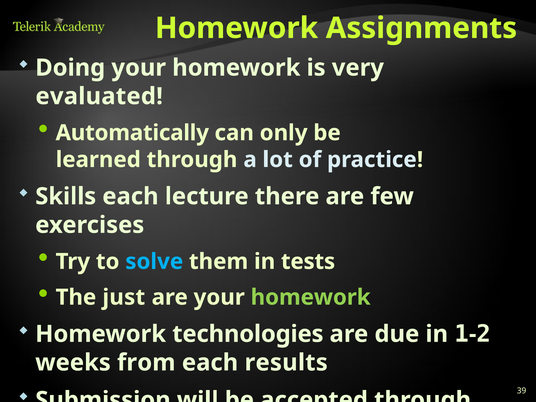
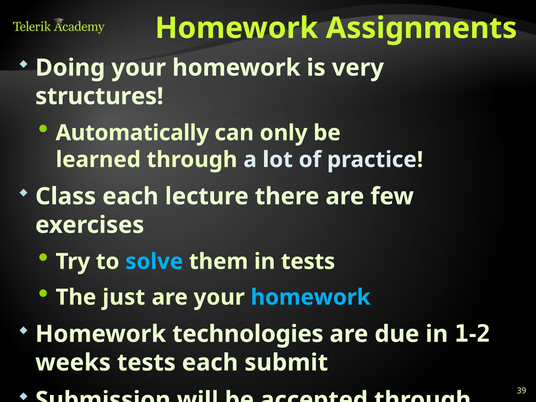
evaluated: evaluated -> structures (99, 96)
Skills: Skills -> Class (66, 196)
homework colour: light green -> light blue (311, 297)
weeks from: from -> tests (146, 363)
results: results -> submit (286, 363)
